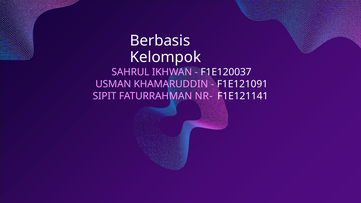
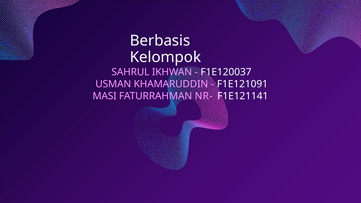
SIPIT: SIPIT -> MASI (105, 96)
